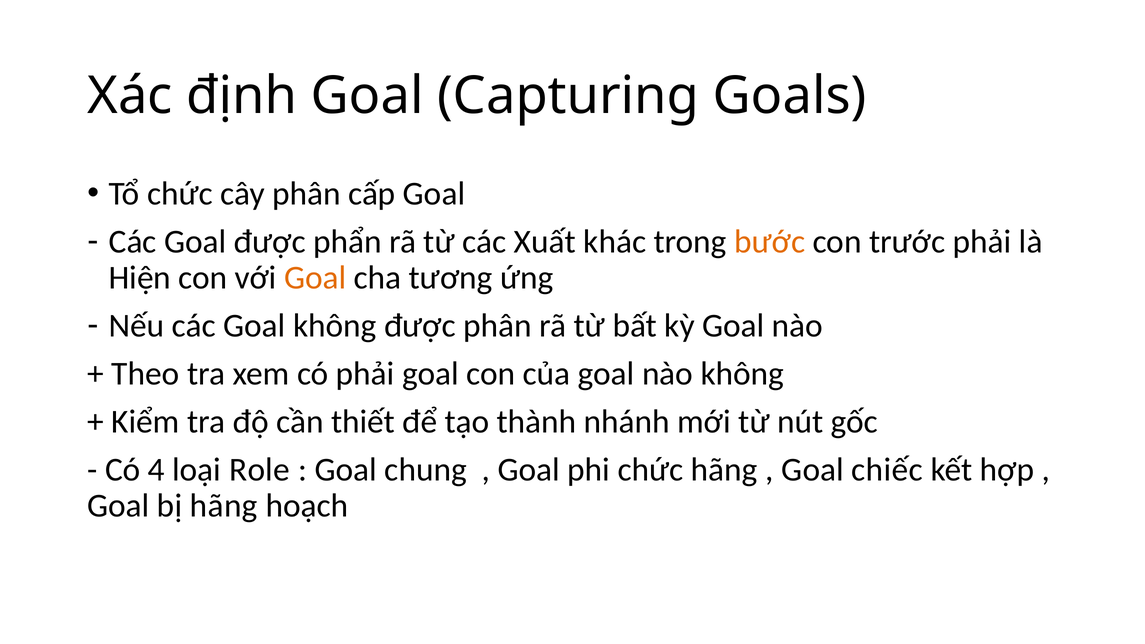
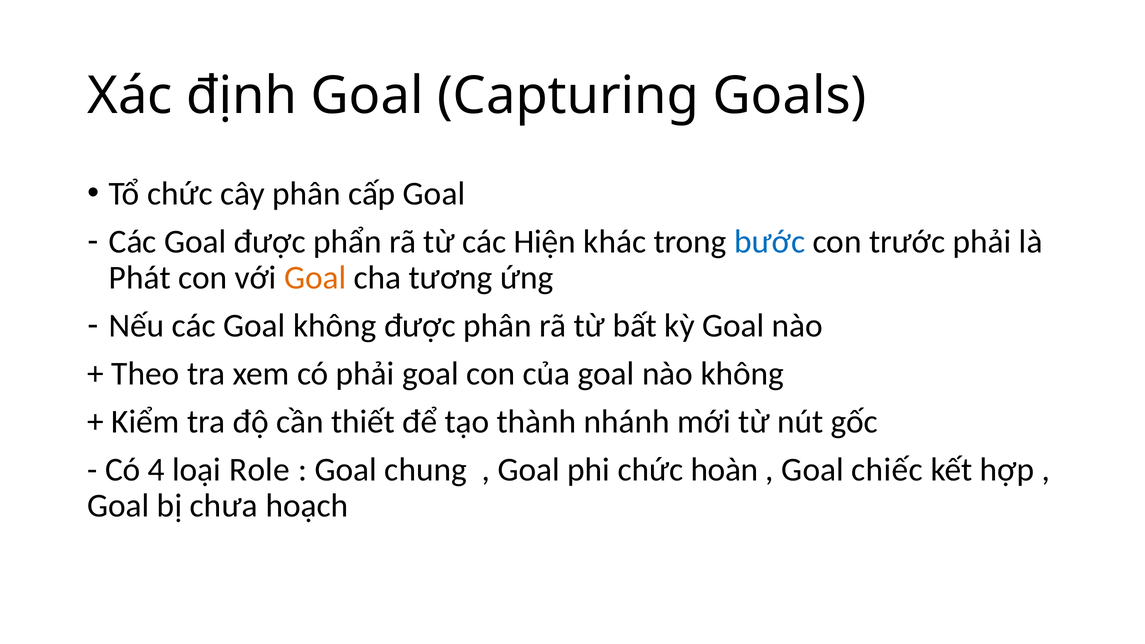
Xuất: Xuất -> Hiện (545, 242)
bước colour: orange -> blue (770, 242)
Hiện: Hiện -> Phát (140, 278)
chức hãng: hãng -> hoàn (724, 470)
bị hãng: hãng -> chưa (224, 506)
